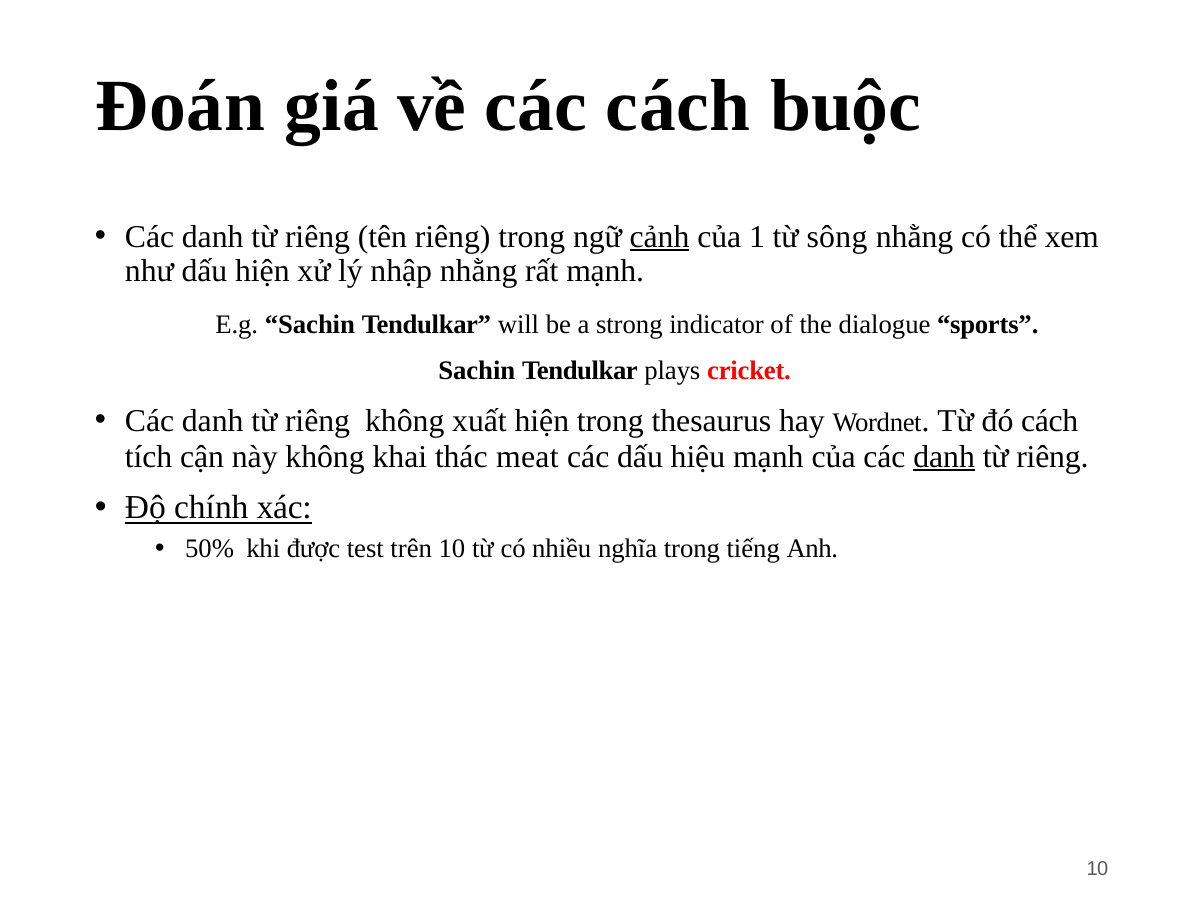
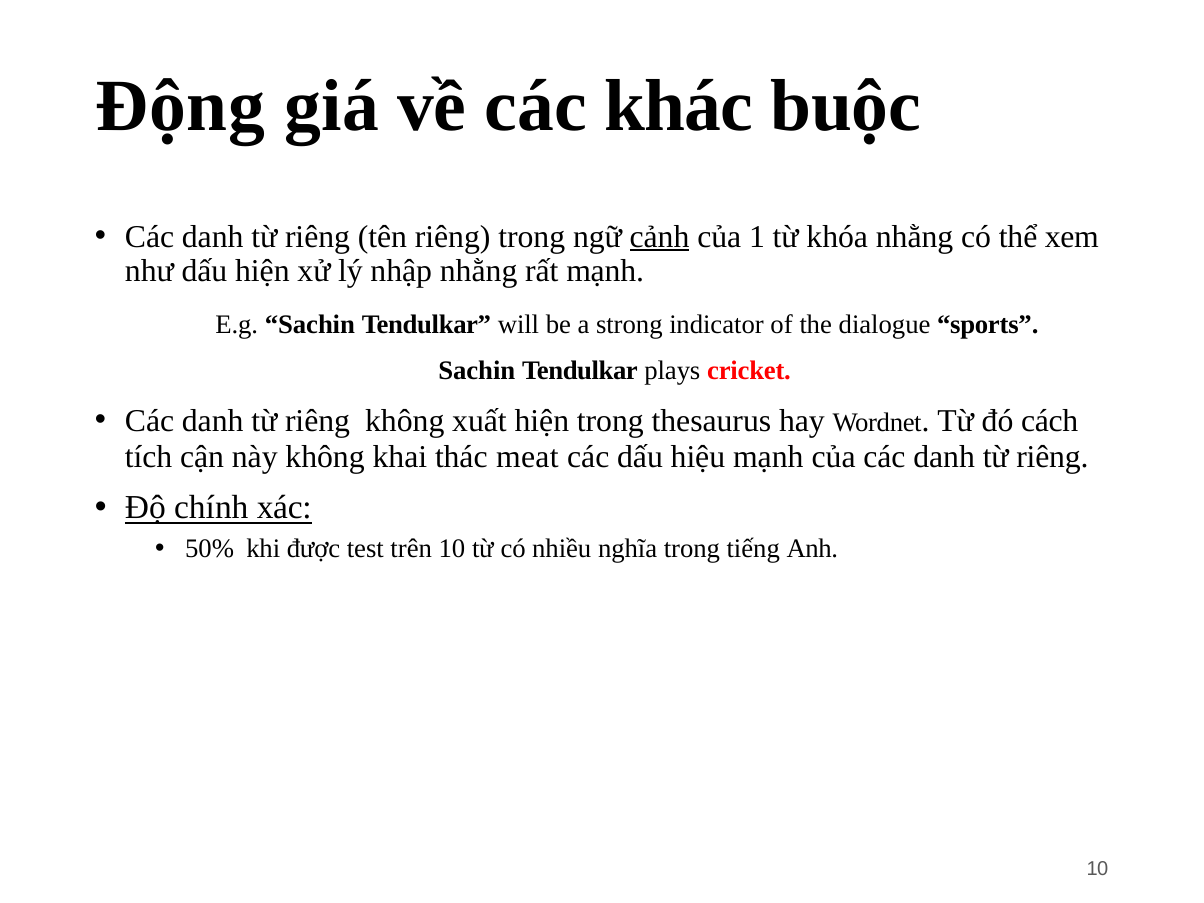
Đoán: Đoán -> Động (180, 106)
các cách: cách -> khác (679, 106)
sông: sông -> khóa (837, 237)
danh underline: present -> none (944, 457)
